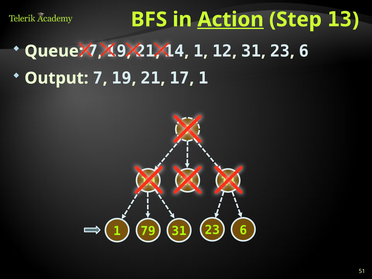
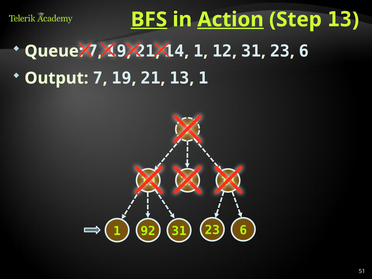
BFS underline: none -> present (149, 20)
17: 17 -> 13 (179, 78)
79: 79 -> 92 (148, 231)
